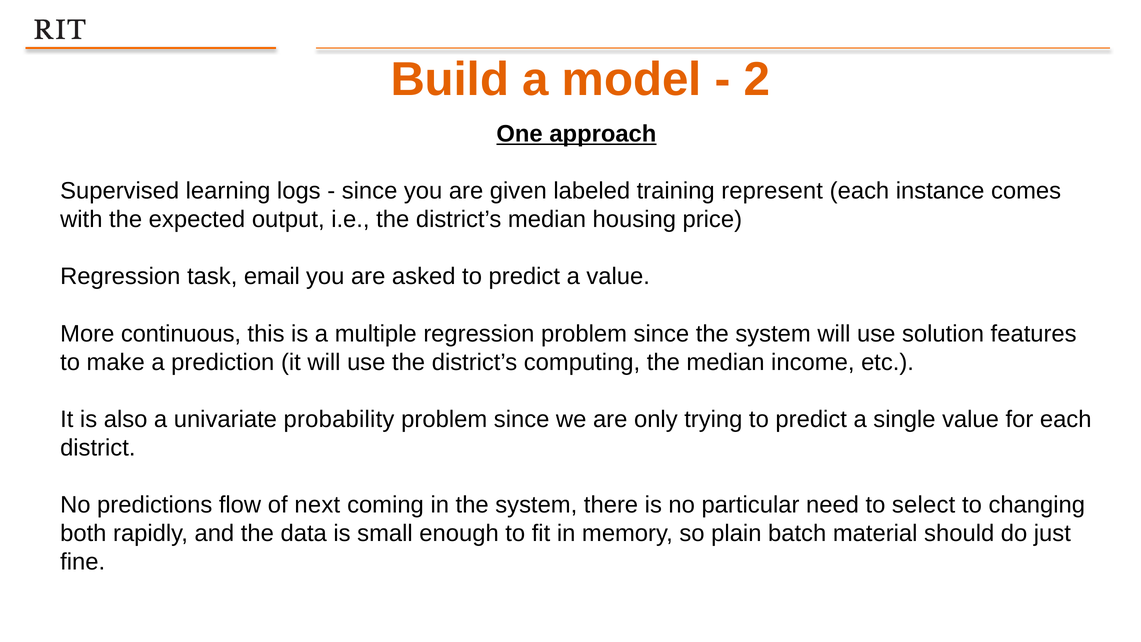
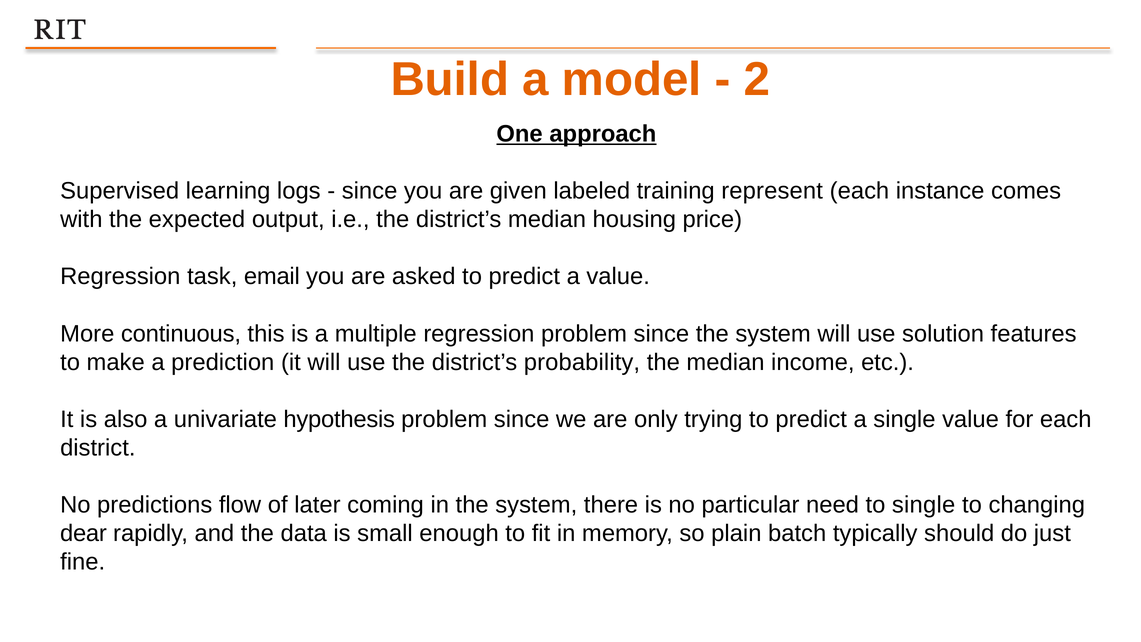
computing: computing -> probability (582, 362)
probability: probability -> hypothesis (339, 419)
next: next -> later (317, 505)
to select: select -> single (924, 505)
both: both -> dear (83, 533)
material: material -> typically (875, 533)
